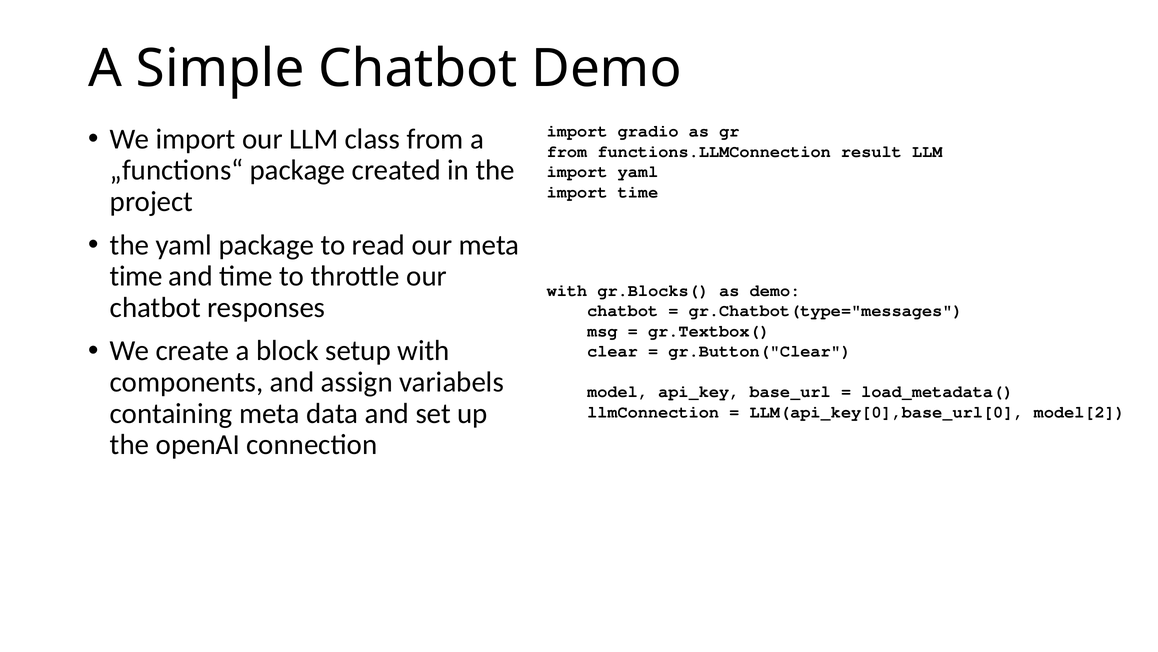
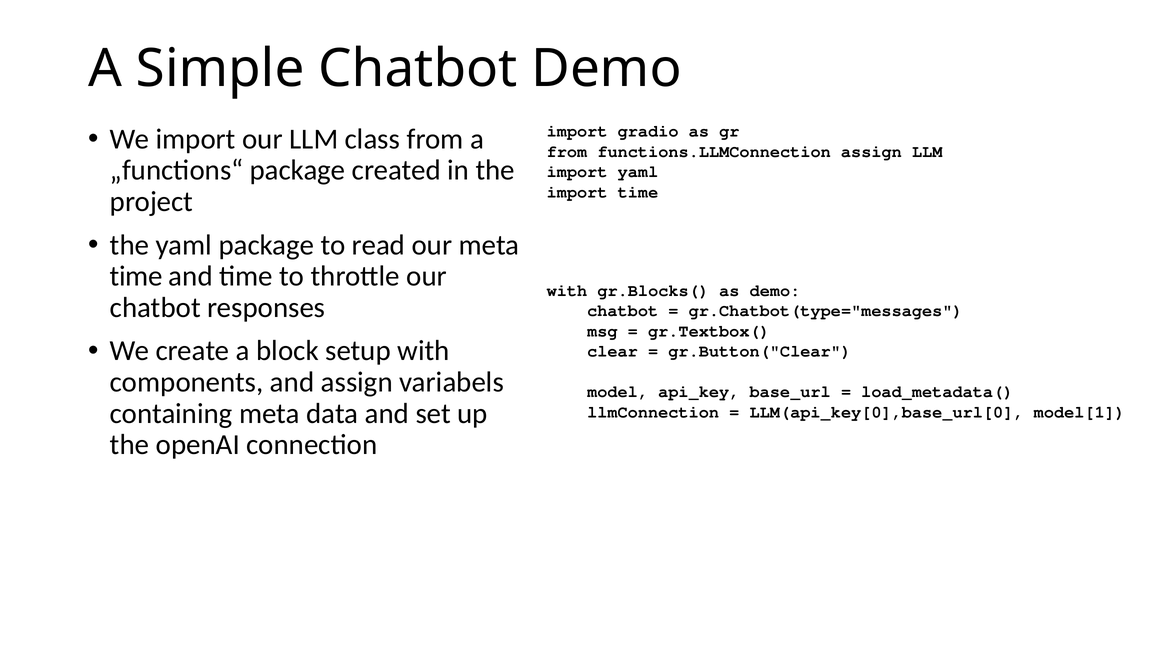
functions.LLMConnection result: result -> assign (871, 151)
model[2: model[2 -> model[1 (1079, 412)
